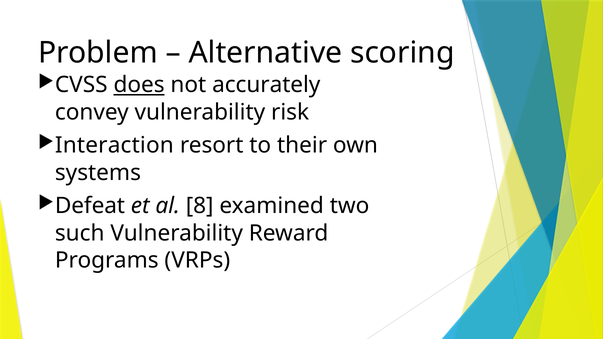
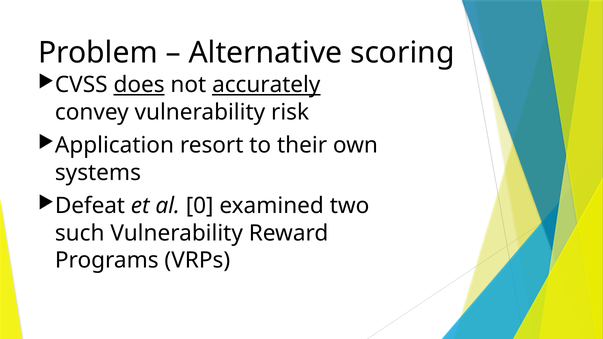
accurately underline: none -> present (266, 85)
Interaction: Interaction -> Application (115, 146)
8: 8 -> 0 (200, 206)
